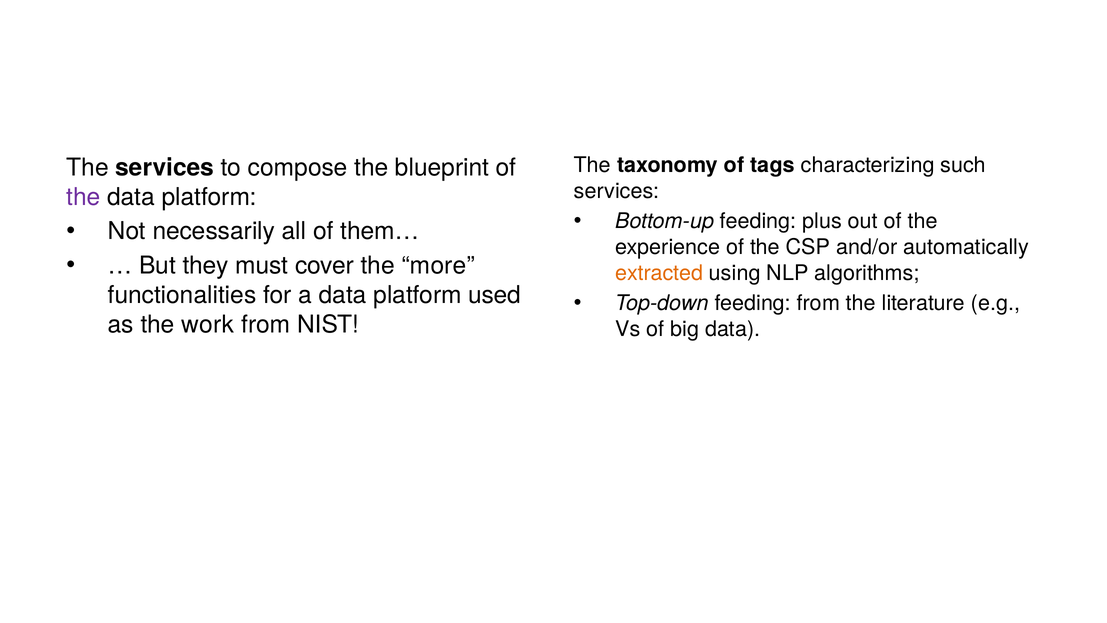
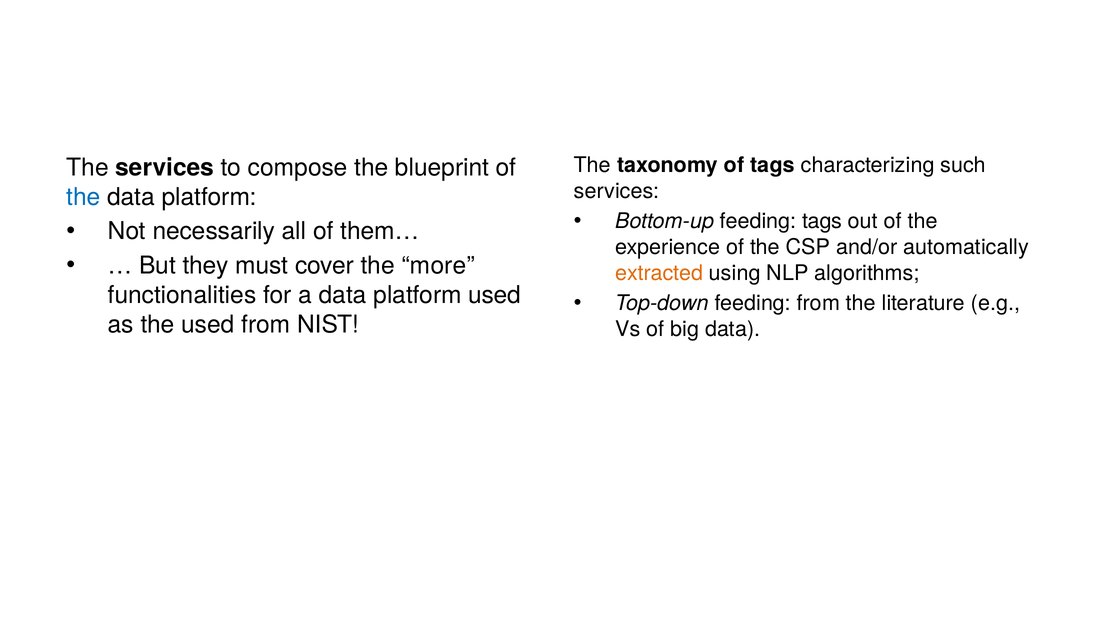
the colour: purple -> blue (83, 197)
feeding plus: plus -> tags (822, 221)
the work: work -> used (208, 325)
